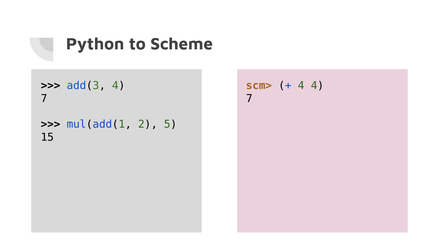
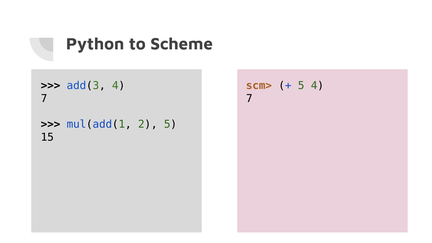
4: 4 -> 5 (301, 86)
